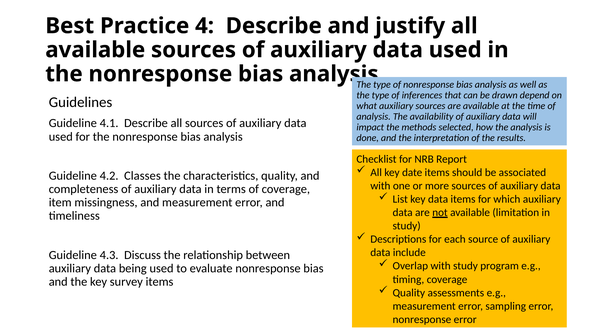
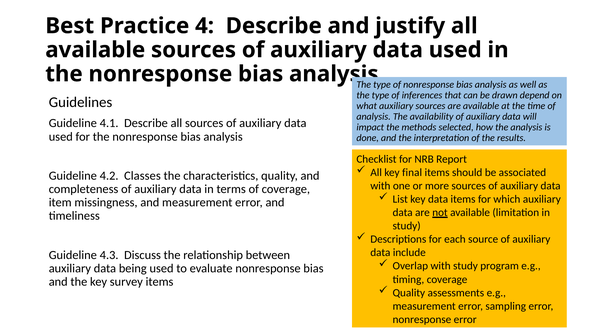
date: date -> final (412, 173)
